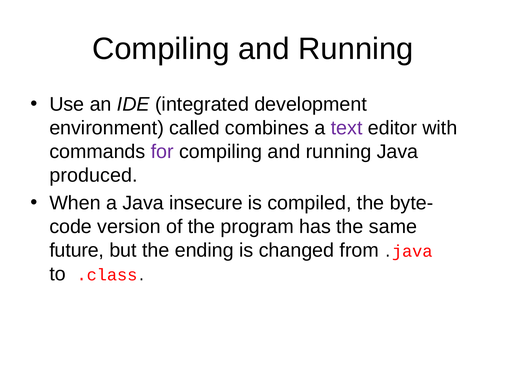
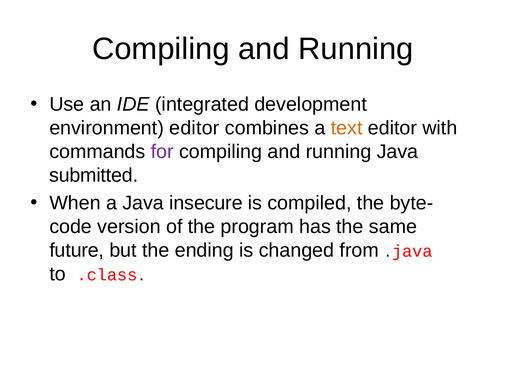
environment called: called -> editor (194, 128)
text colour: purple -> orange (347, 128)
produced: produced -> submitted (94, 175)
